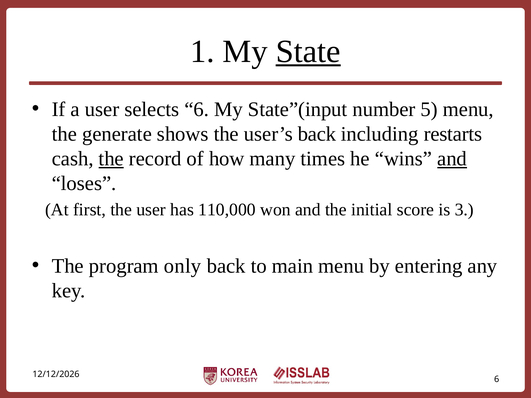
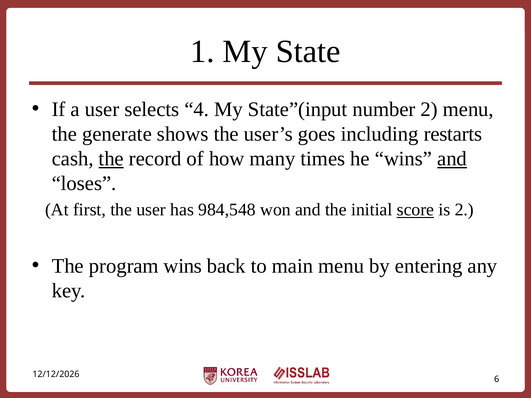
State underline: present -> none (308, 51)
selects 6: 6 -> 4 (197, 109)
number 5: 5 -> 2 (429, 109)
user’s back: back -> goes (317, 134)
110,000: 110,000 -> 984,548 (227, 210)
score underline: none -> present (415, 210)
is 3: 3 -> 2 (464, 210)
program only: only -> wins (183, 266)
